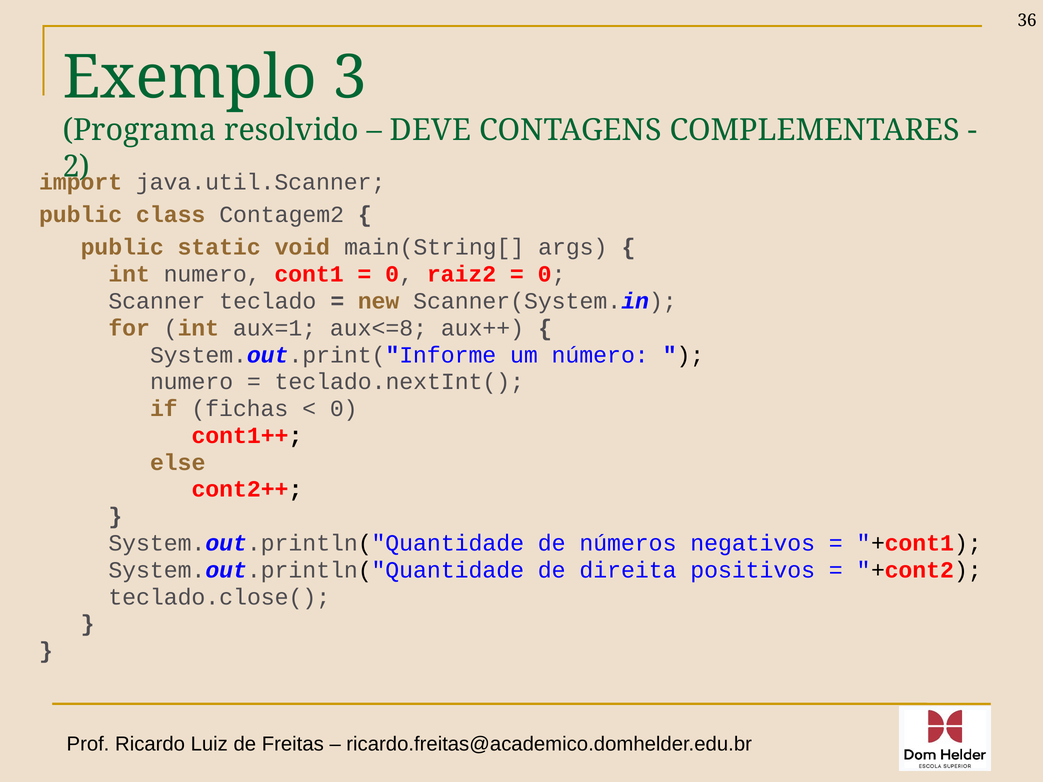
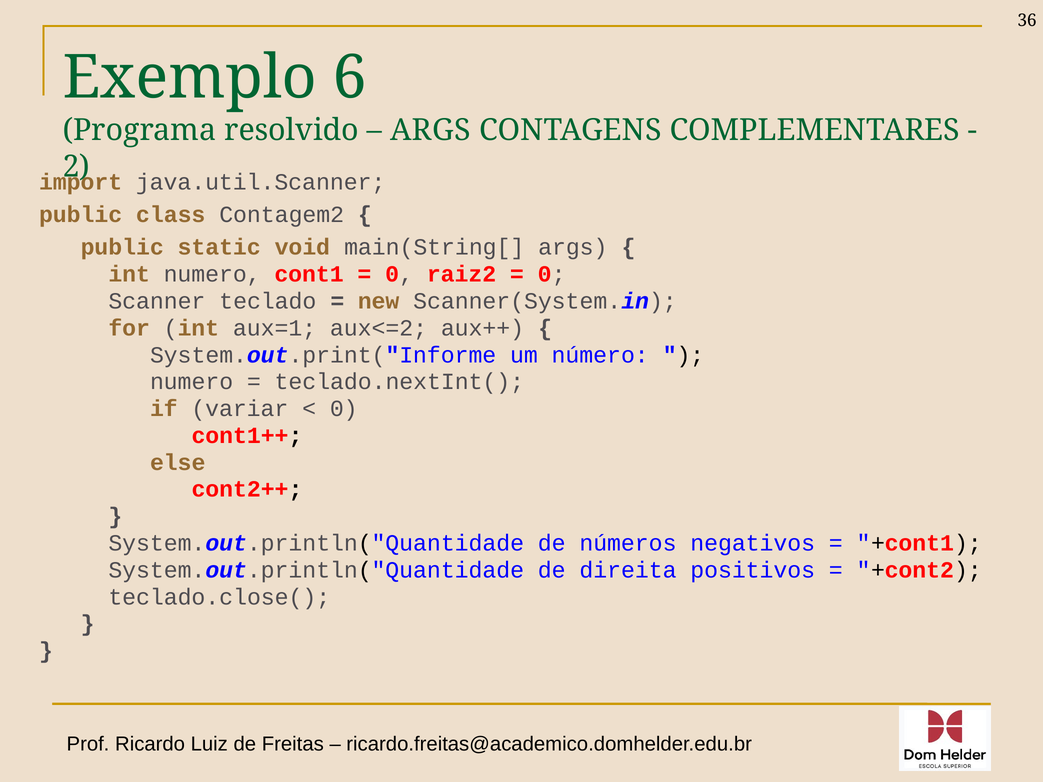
3: 3 -> 6 (350, 78)
DEVE: DEVE -> ARGS (430, 130)
aux<=8: aux<=8 -> aux<=2 (379, 328)
fichas: fichas -> variar (240, 409)
